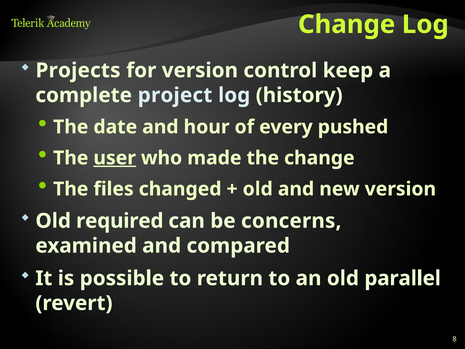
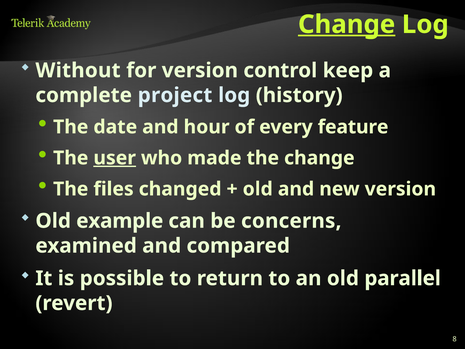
Change underline: none -> present (347, 24)
Projects: Projects -> Without (78, 70)
pushed: pushed -> feature (353, 127)
required: required -> example (120, 221)
